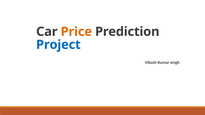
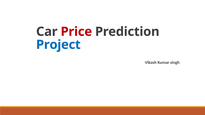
Price colour: orange -> red (76, 32)
